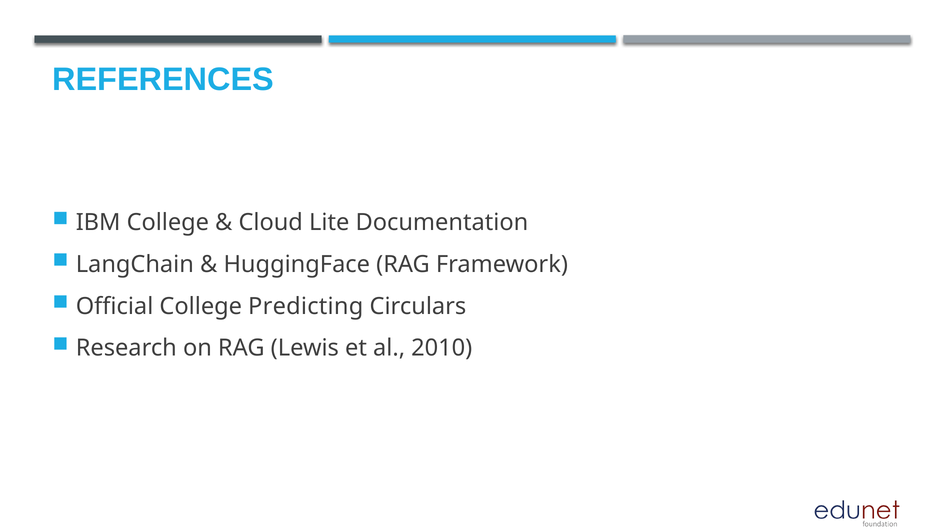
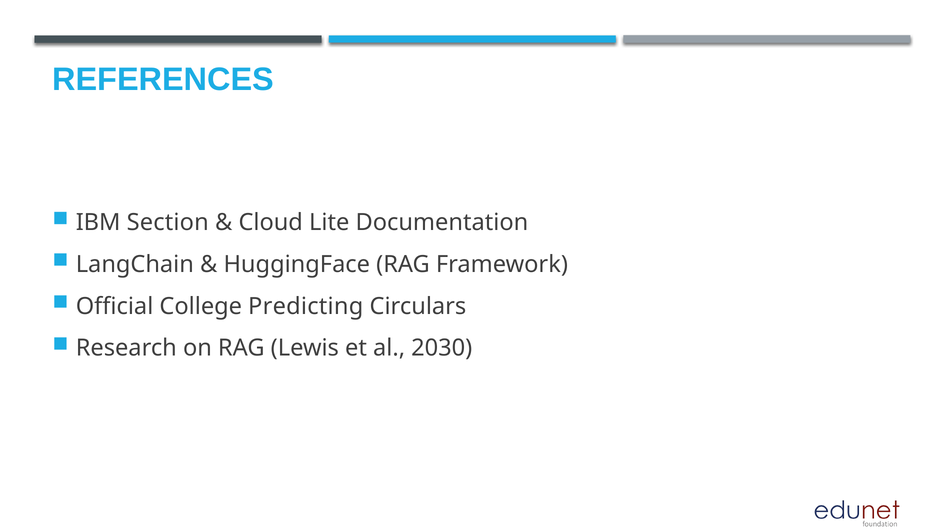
IBM College: College -> Section (168, 222)
2010: 2010 -> 2030 (442, 348)
